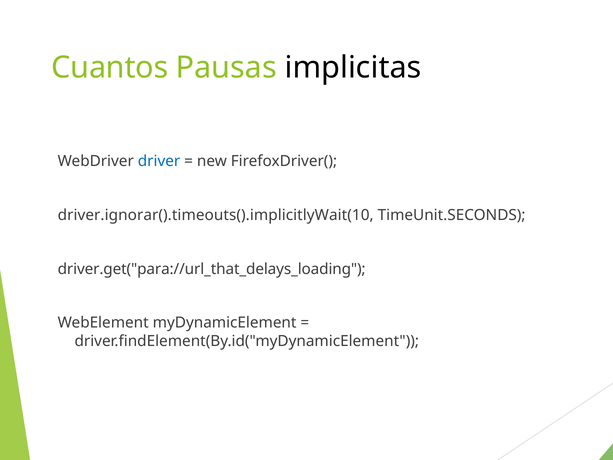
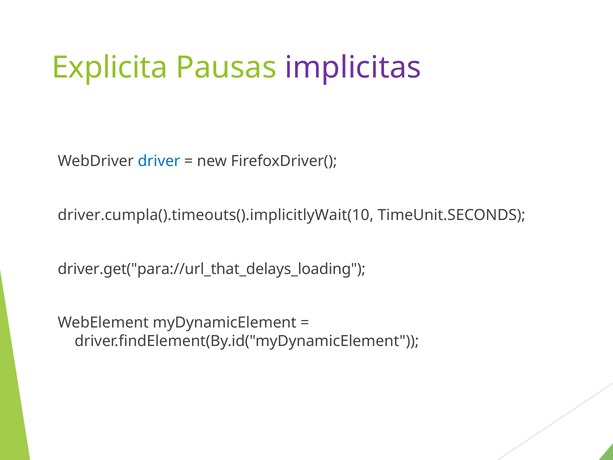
Cuantos: Cuantos -> Explicita (110, 68)
implicitas colour: black -> purple (353, 68)
driver.ignorar().timeouts().implicitlyWait(10: driver.ignorar().timeouts().implicitlyWait(10 -> driver.cumpla().timeouts().implicitlyWait(10 (216, 215)
